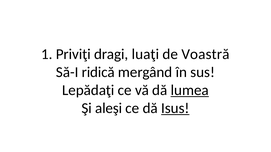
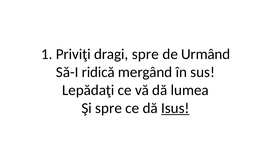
dragi luaţi: luaţi -> spre (145, 54)
Voastră: Voastră -> Urmând (206, 54)
lumea underline: present -> none (190, 90)
Şi aleşi: aleşi -> spre (109, 108)
